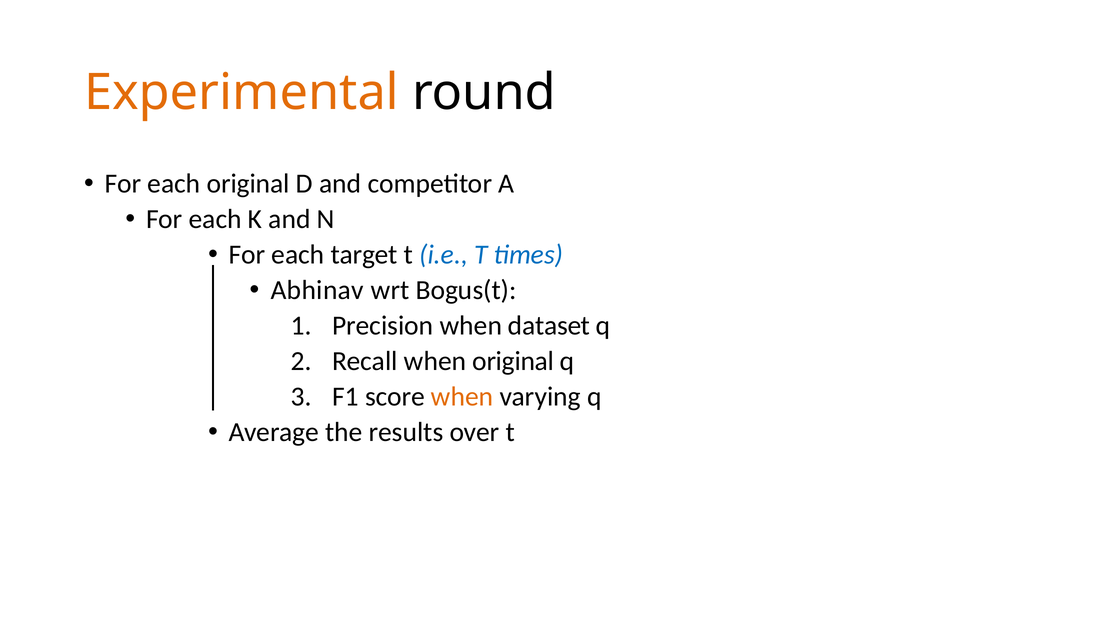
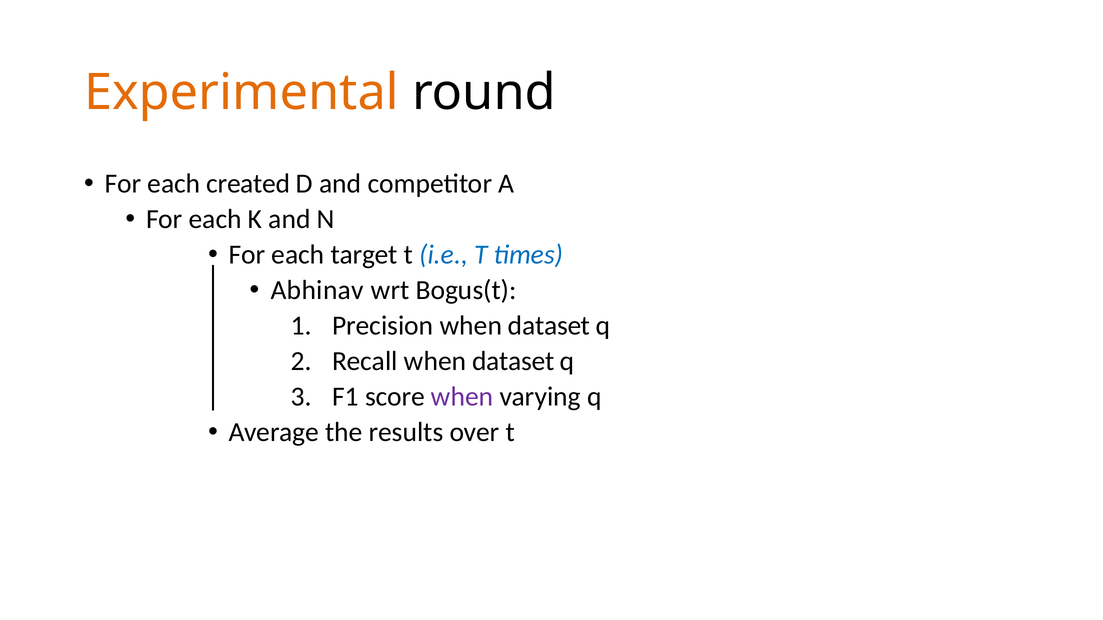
each original: original -> created (248, 184)
Recall when original: original -> dataset (513, 362)
when colour: orange -> purple (462, 397)
